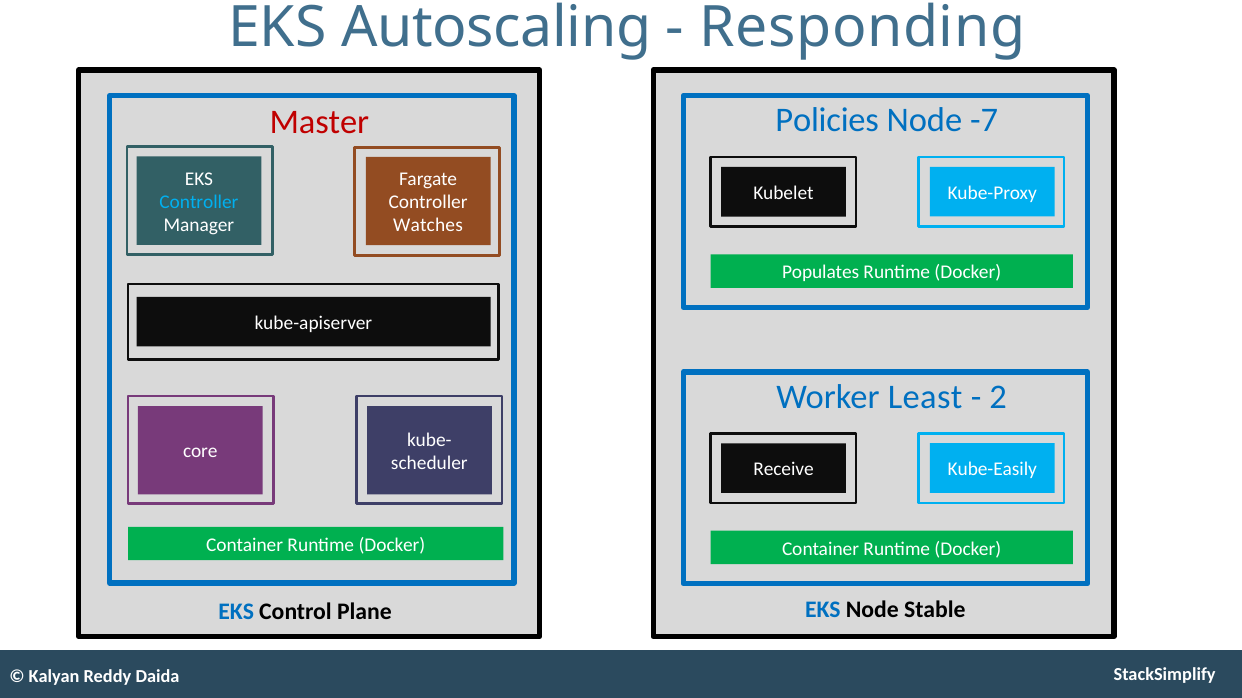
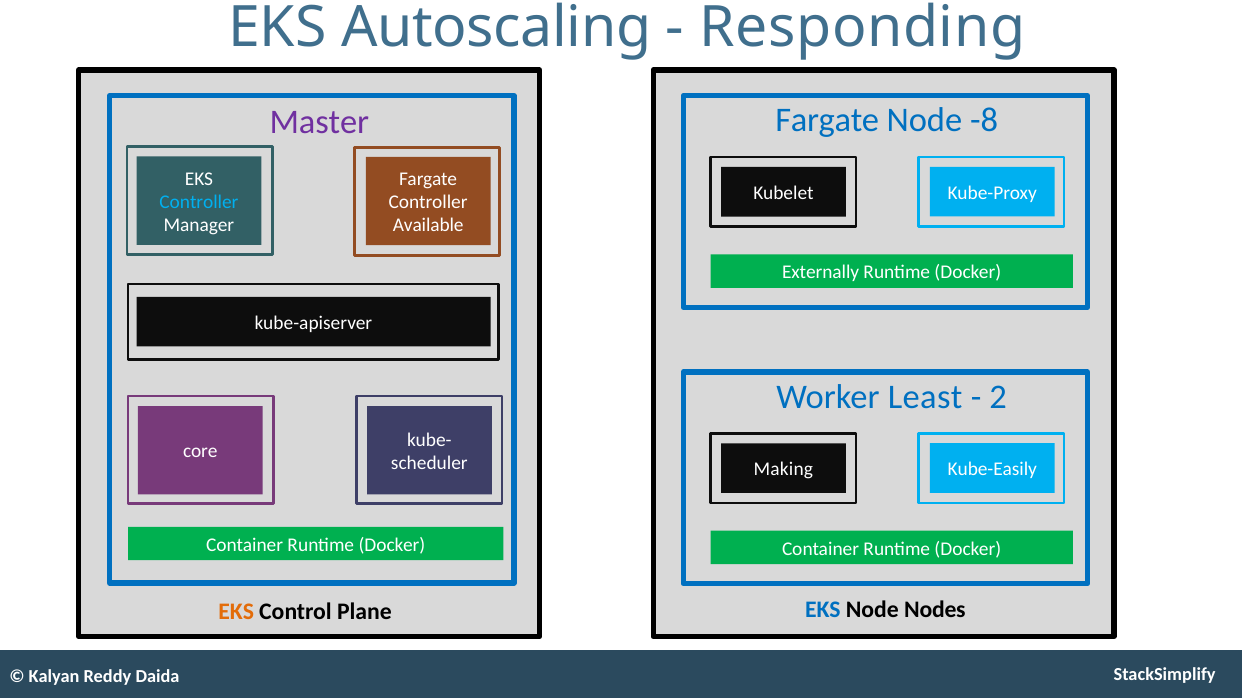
Policies: Policies -> Fargate (827, 121)
-7: -7 -> -8 (984, 121)
Master colour: red -> purple (319, 123)
Watches: Watches -> Available (428, 226)
Populates: Populates -> Externally (821, 273)
Receive: Receive -> Making (783, 470)
EKS colour: blue -> orange (236, 612)
Stable: Stable -> Nodes (935, 610)
